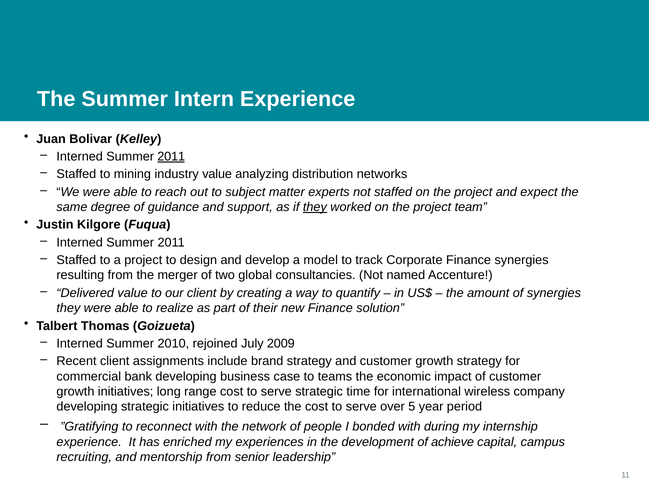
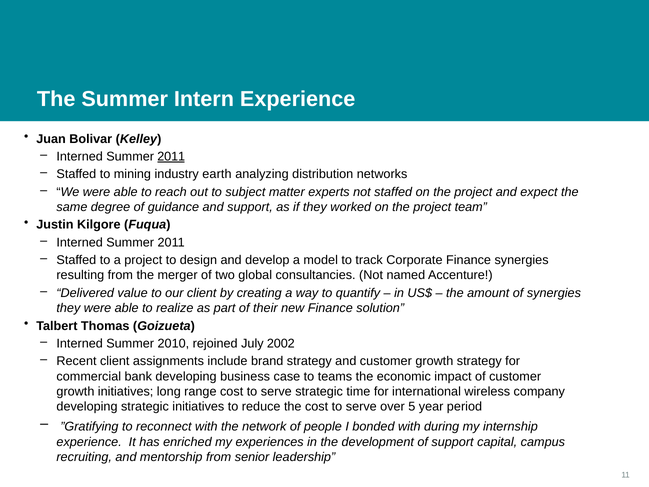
industry value: value -> earth (217, 174)
they underline: present -> none (315, 207)
2009: 2009 -> 2002 (281, 343)
of achieve: achieve -> support (453, 442)
